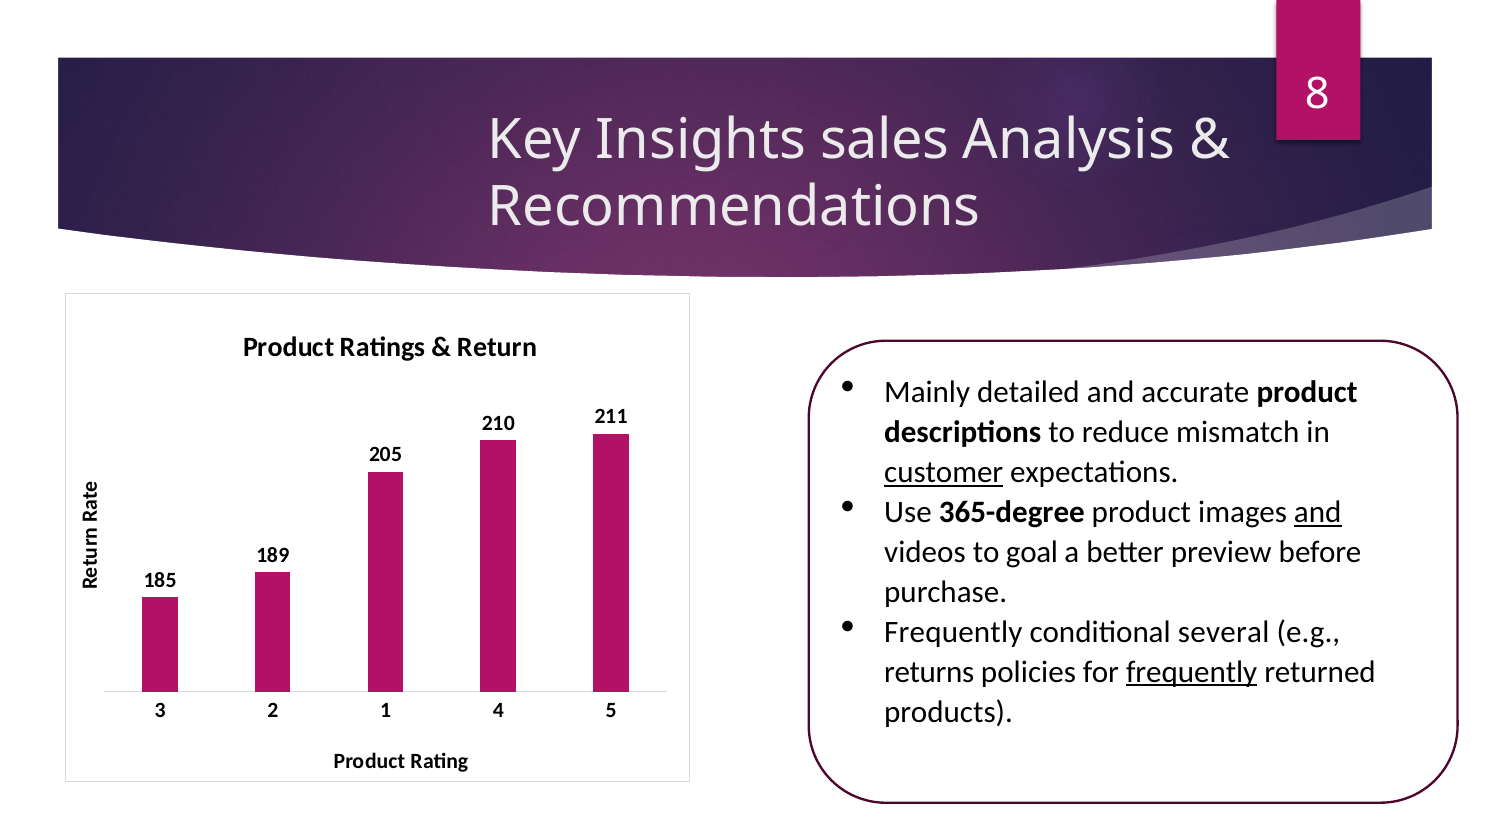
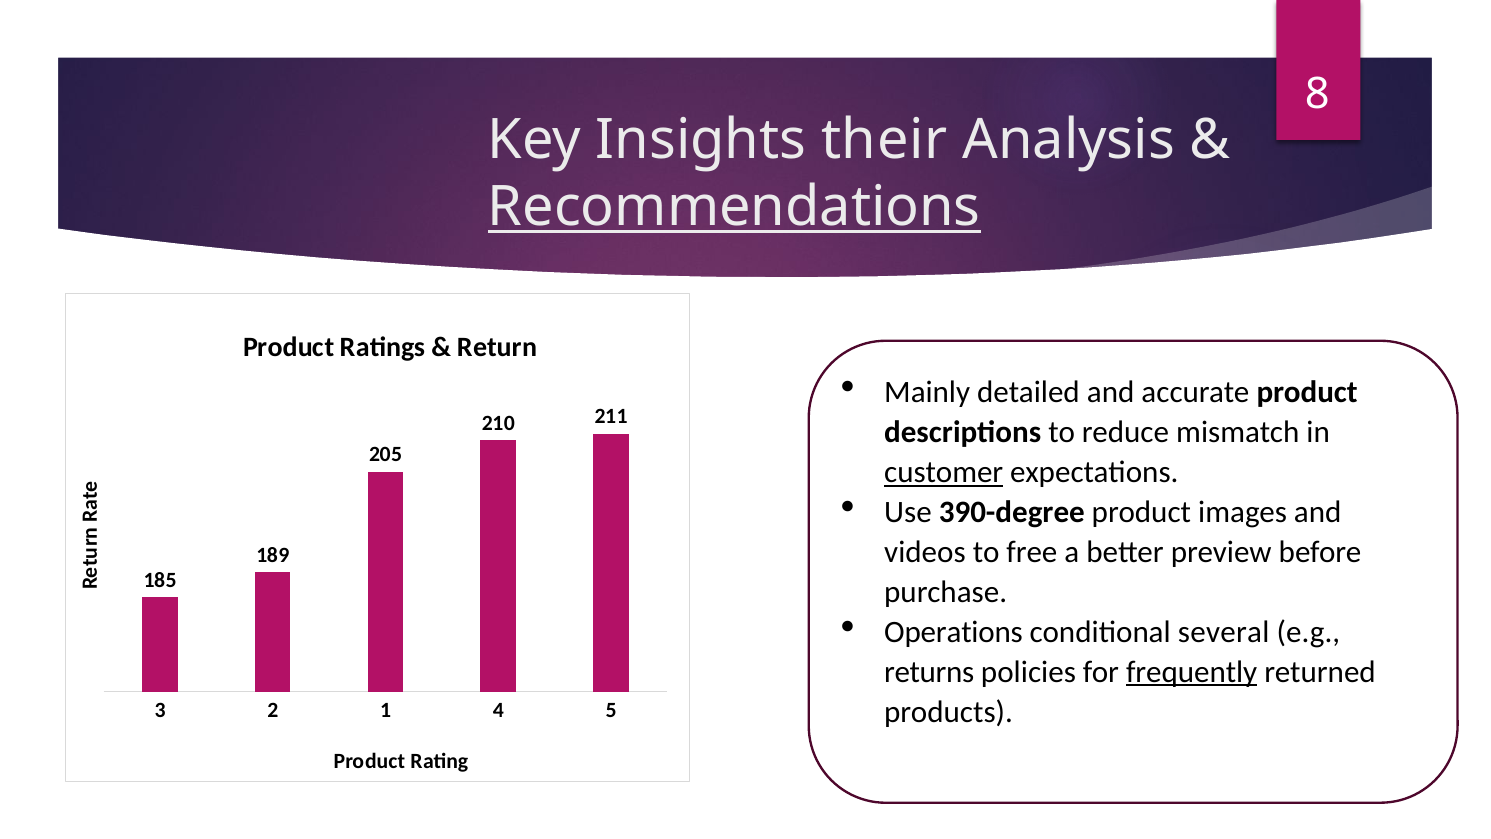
sales: sales -> their (884, 140)
Recommendations underline: none -> present (734, 207)
365-degree: 365-degree -> 390-degree (1012, 512)
and underline: present -> none (1318, 512)
goal: goal -> free (1032, 552)
Frequently: Frequently -> Operations (954, 632)
